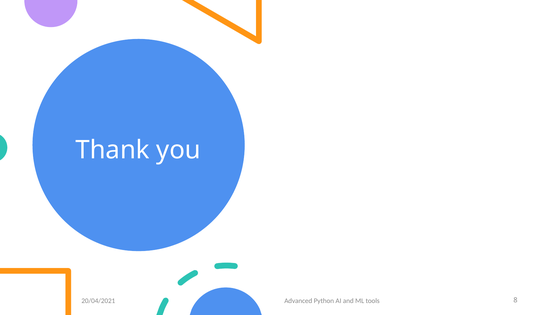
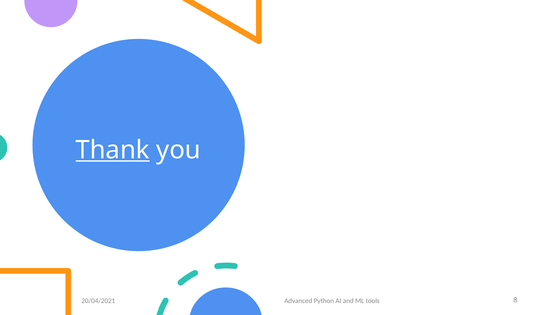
Thank underline: none -> present (113, 150)
